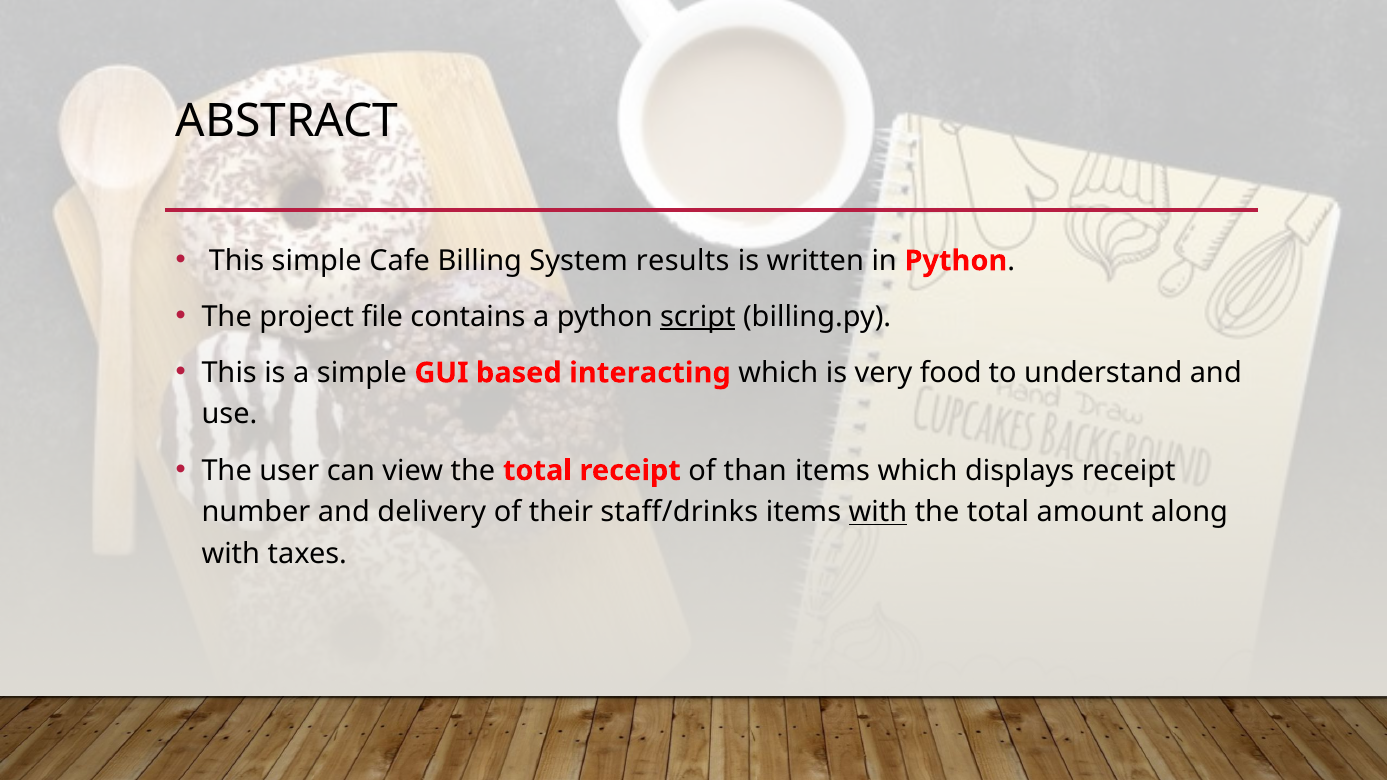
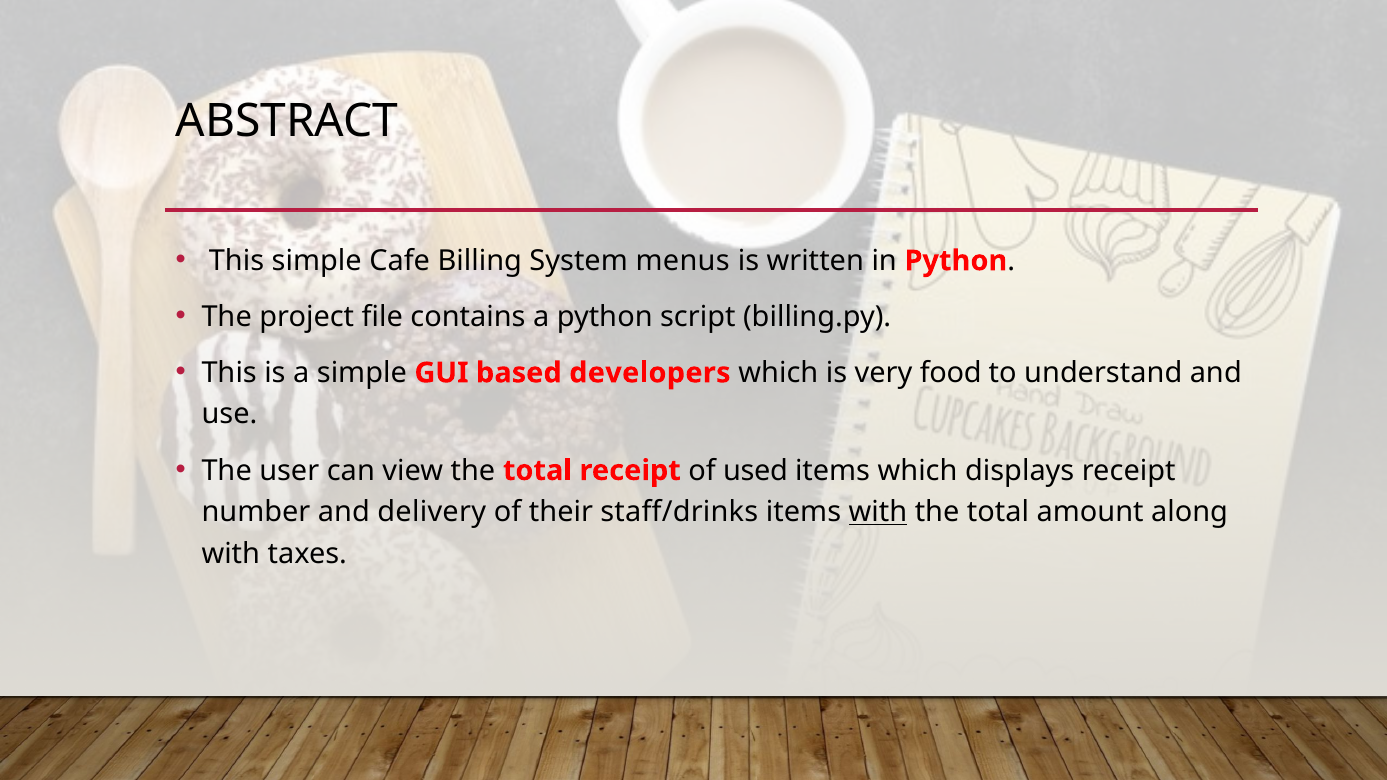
results: results -> menus (683, 261)
script underline: present -> none (698, 317)
interacting: interacting -> developers (650, 373)
than: than -> used (755, 471)
